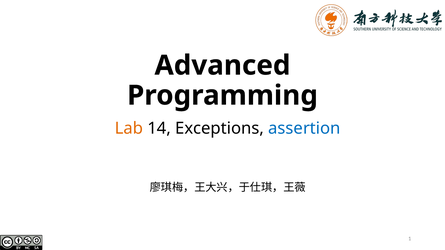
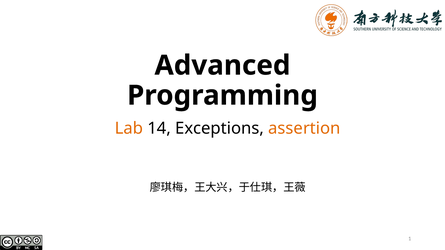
assertion colour: blue -> orange (304, 129)
